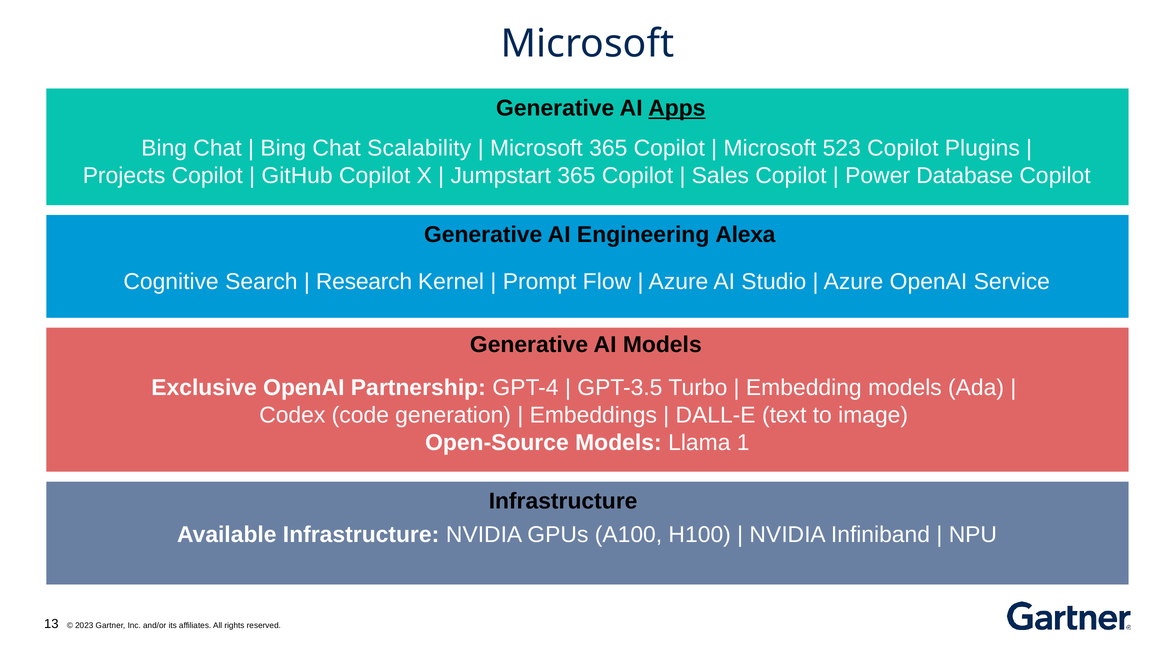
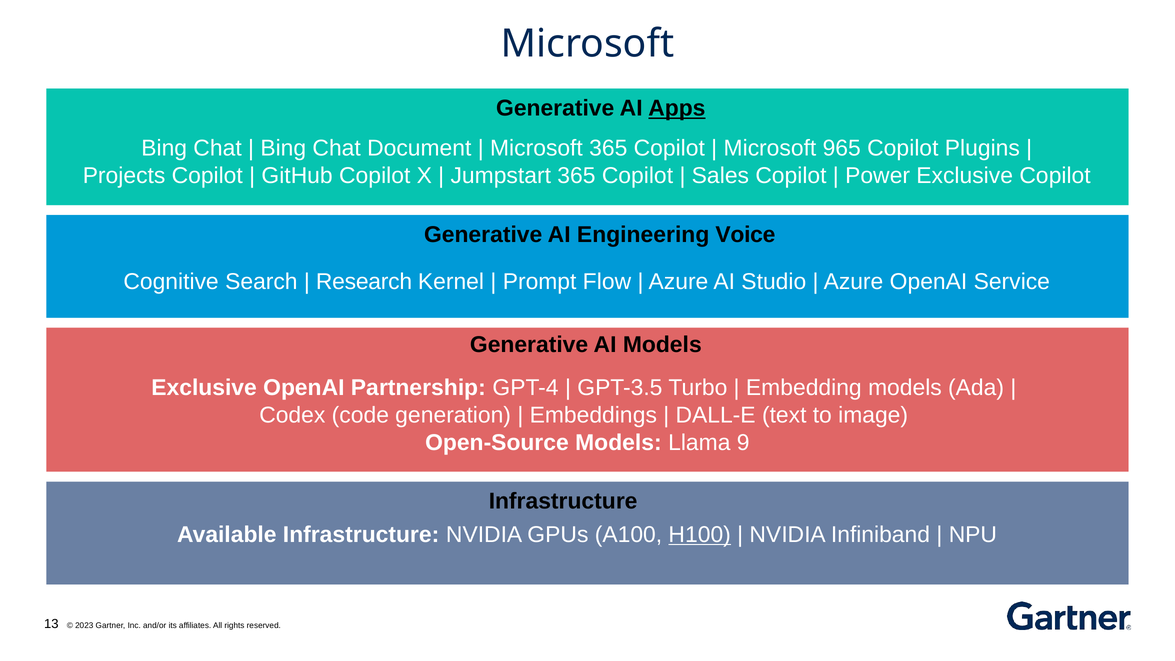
Scalability: Scalability -> Document (419, 148)
523: 523 -> 965 (842, 148)
Power Database: Database -> Exclusive (965, 176)
Alexa: Alexa -> Voice (745, 235)
1: 1 -> 9 (743, 442)
H100 underline: none -> present (700, 535)
